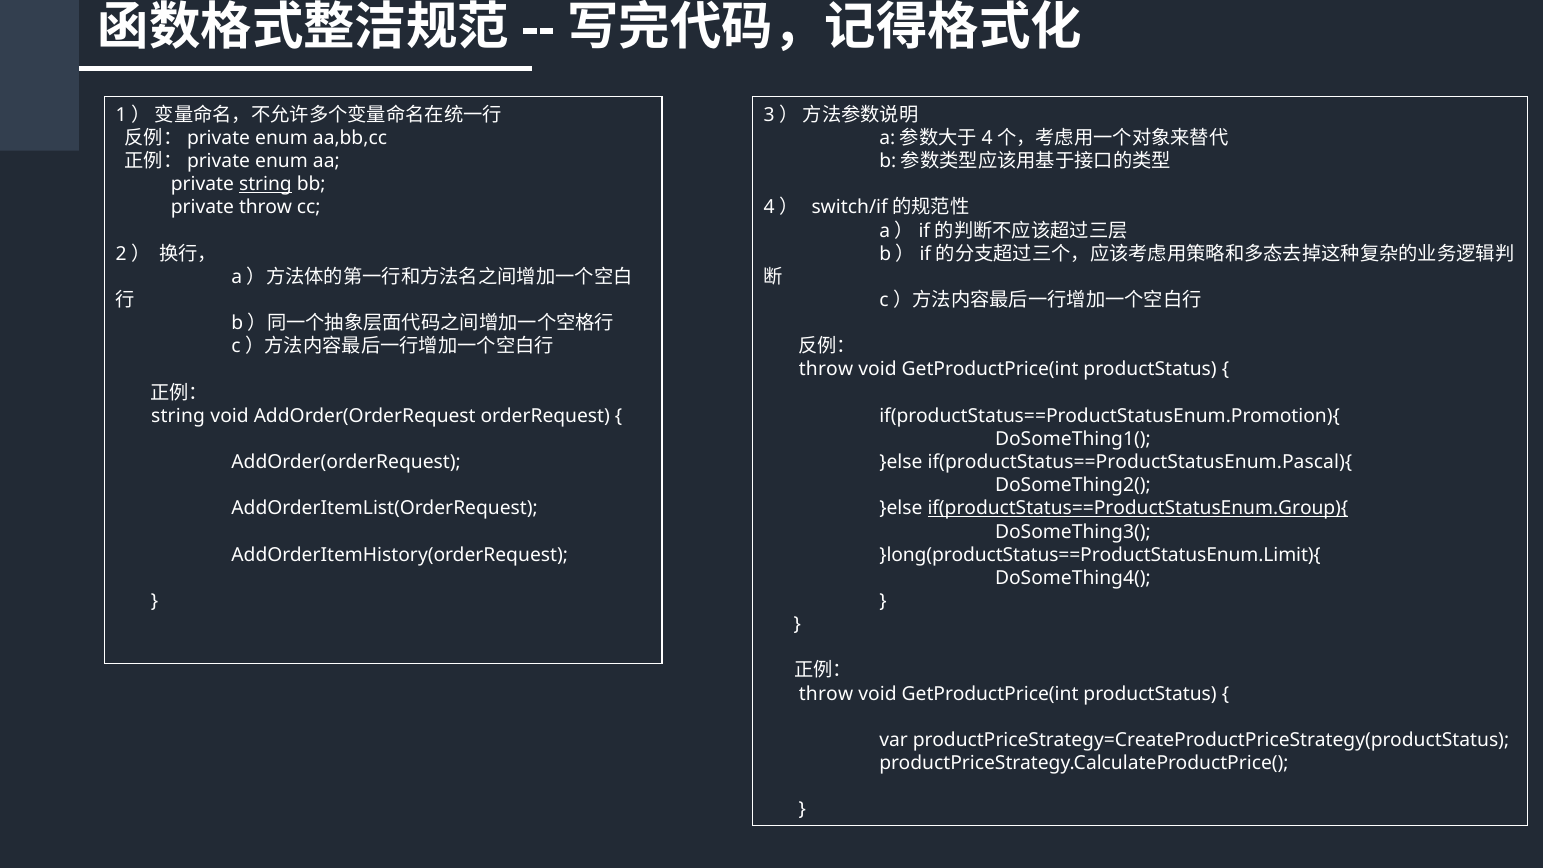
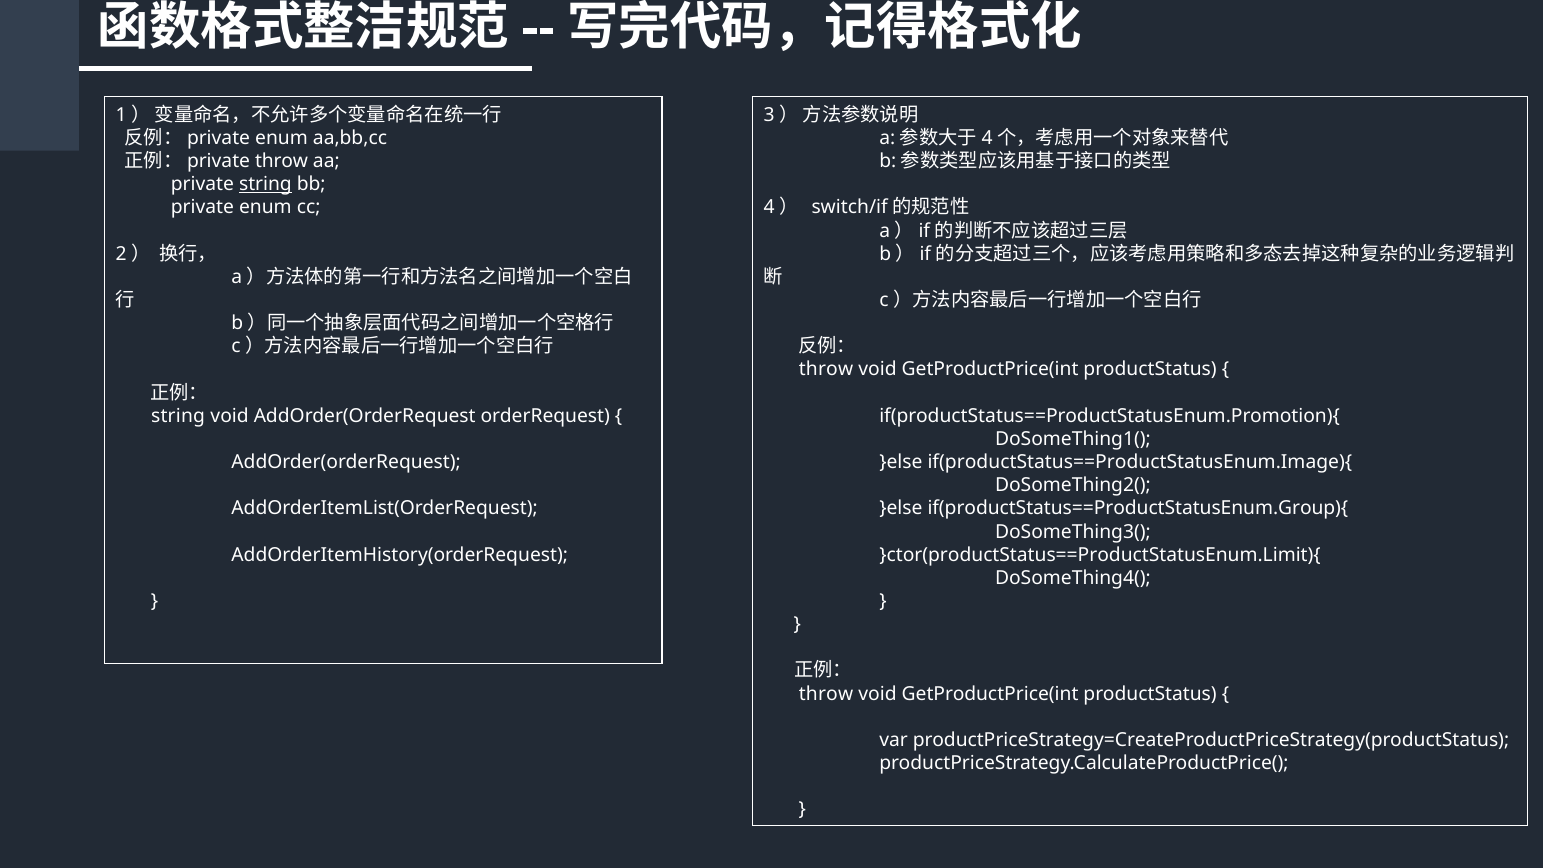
enum: enum -> throw (282, 161)
private throw: throw -> enum (265, 208)
if(productStatus==ProductStatusEnum.Pascal){: if(productStatus==ProductStatusEnum.Pascal){ -> if(productStatus==ProductStatusEnum.Image){ (1140, 462)
if(productStatus==ProductStatusEnum.Group){ underline: present -> none (1138, 508)
}long(productStatus==ProductStatusEnum.Limit){: }long(productStatus==ProductStatusEnum.Limit){ -> }ctor(productStatus==ProductStatusEnum.Limit){ (1100, 555)
